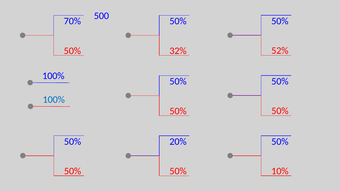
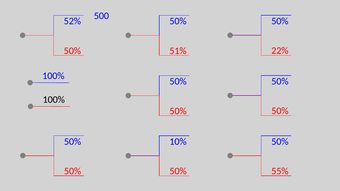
70%: 70% -> 52% (72, 21)
52%: 52% -> 22% (280, 51)
32%: 32% -> 51% (178, 51)
100% colour: blue -> black (54, 100)
20%: 20% -> 10% (178, 142)
10%: 10% -> 55% (280, 171)
